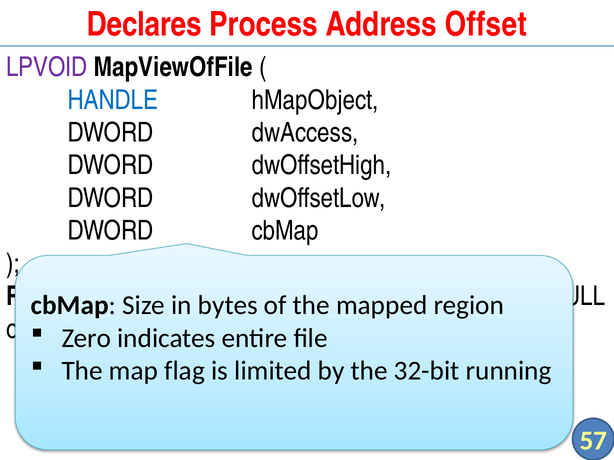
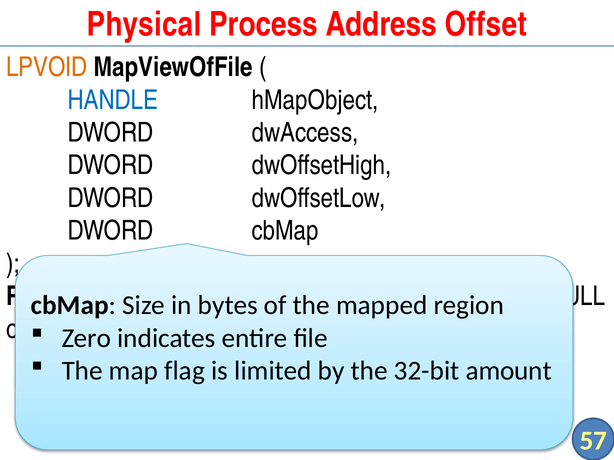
Declares: Declares -> Physical (144, 24)
LPVOID colour: purple -> orange (47, 67)
running: running -> amount (509, 371)
